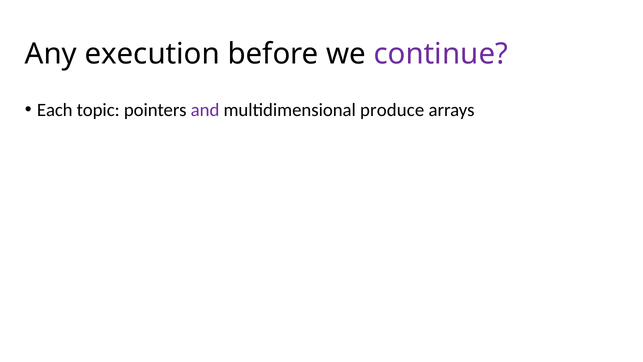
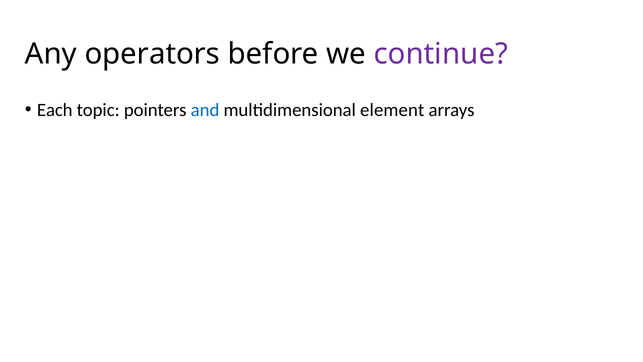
execution: execution -> operators (152, 54)
and colour: purple -> blue (205, 110)
produce: produce -> element (392, 110)
